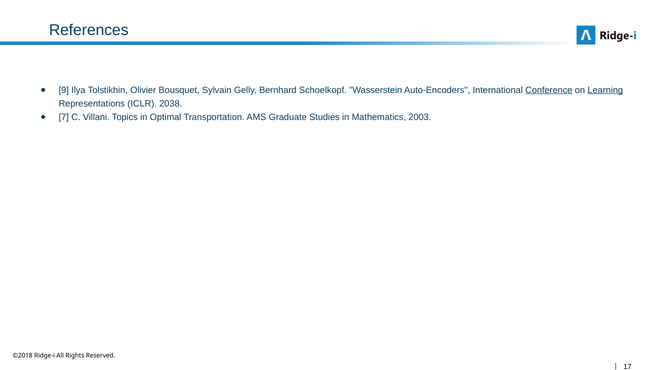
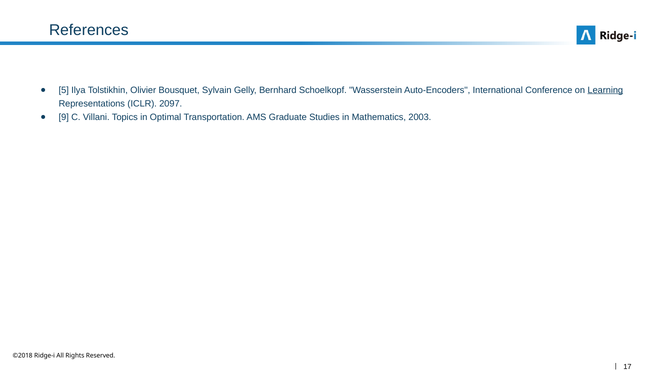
9: 9 -> 5 (64, 90)
Conference underline: present -> none (549, 90)
2038: 2038 -> 2097 (171, 104)
7: 7 -> 9 (64, 117)
